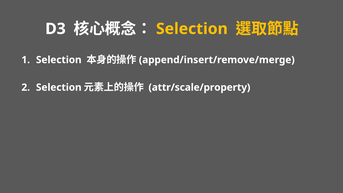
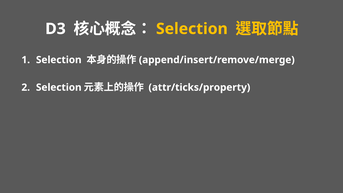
attr/scale/property: attr/scale/property -> attr/ticks/property (199, 87)
